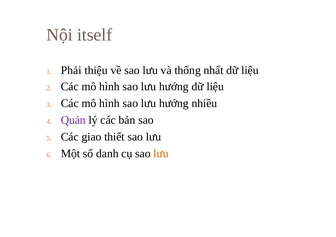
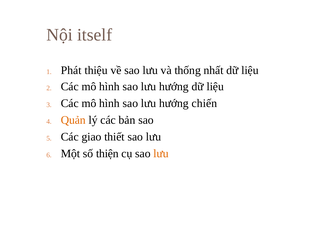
Phải: Phải -> Phát (71, 70)
nhiều: nhiều -> chiến (204, 104)
Quản colour: purple -> orange (73, 120)
danh: danh -> thiện (107, 154)
